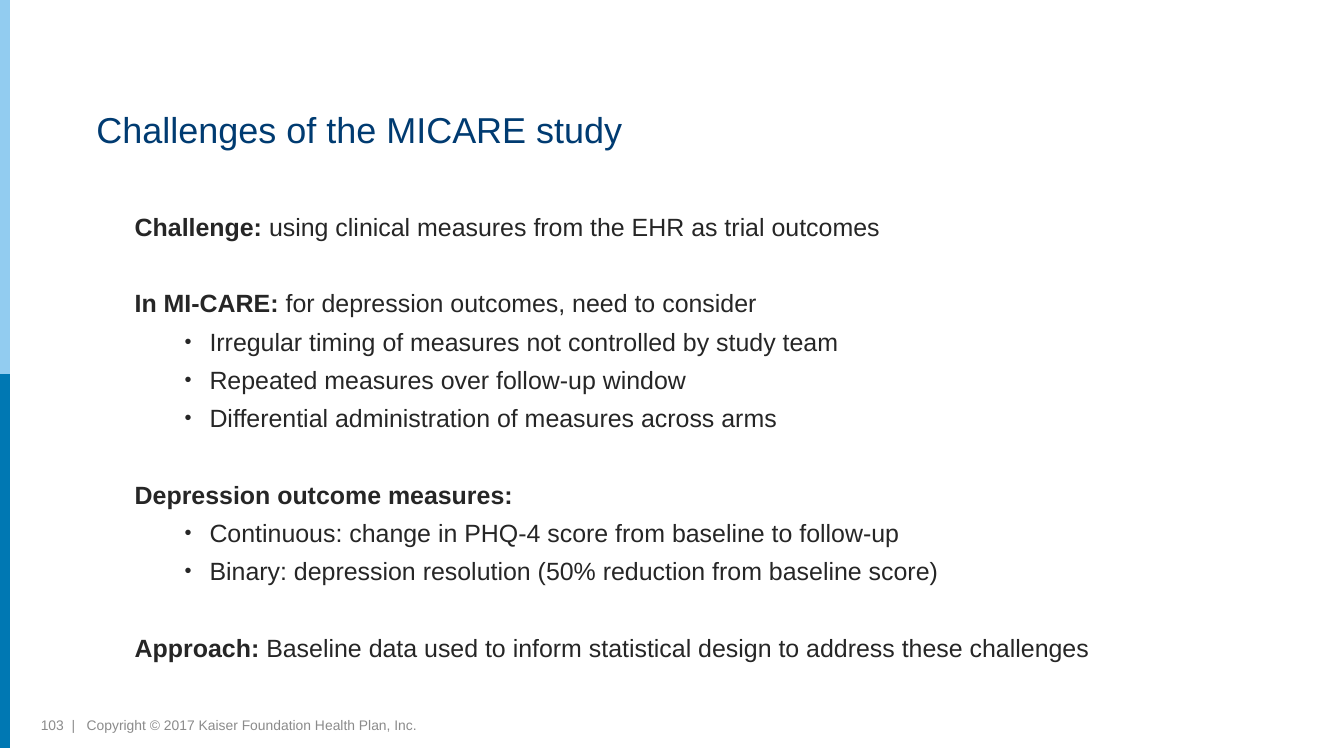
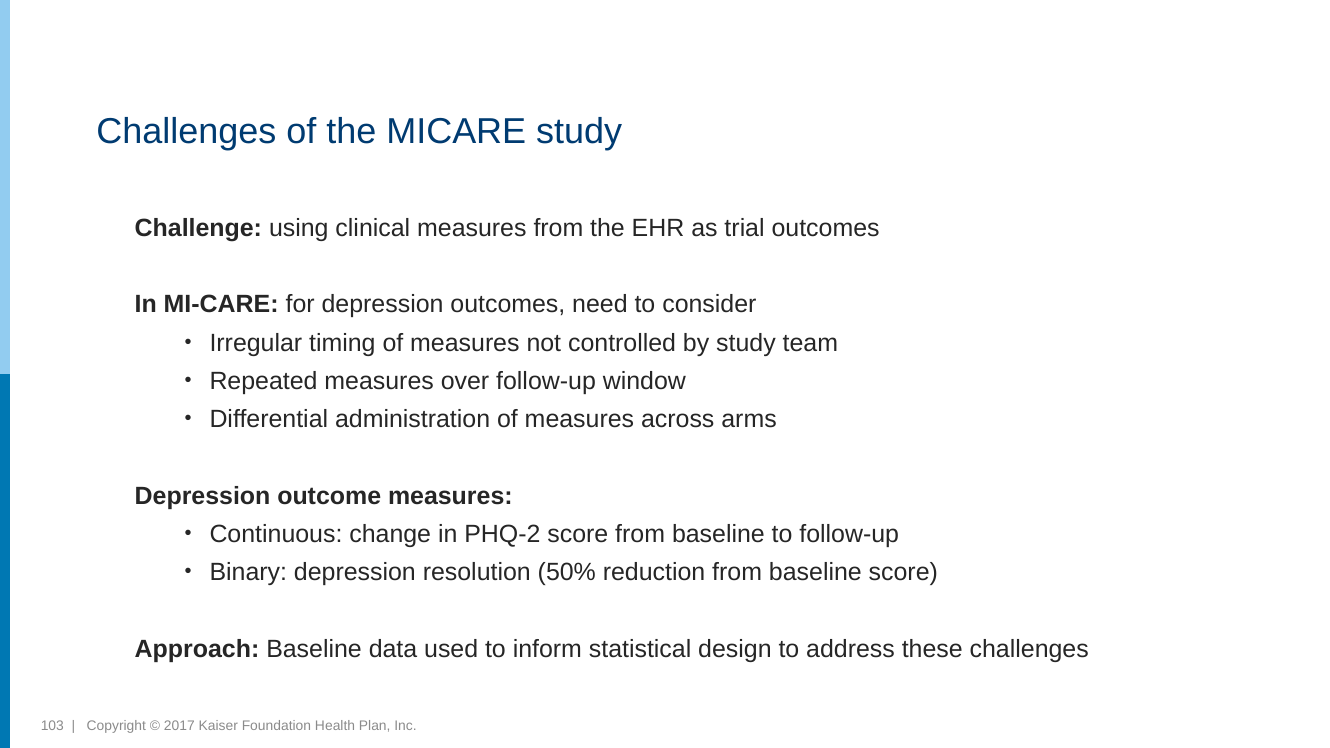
PHQ-4: PHQ-4 -> PHQ-2 (502, 534)
